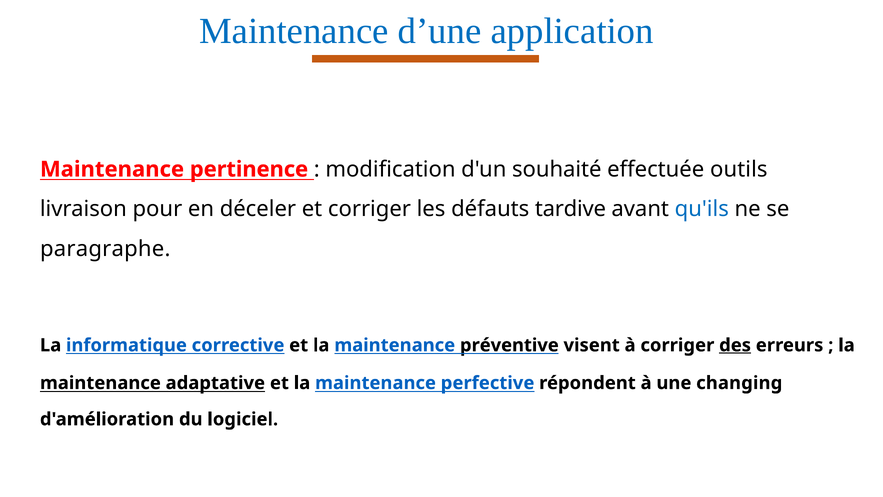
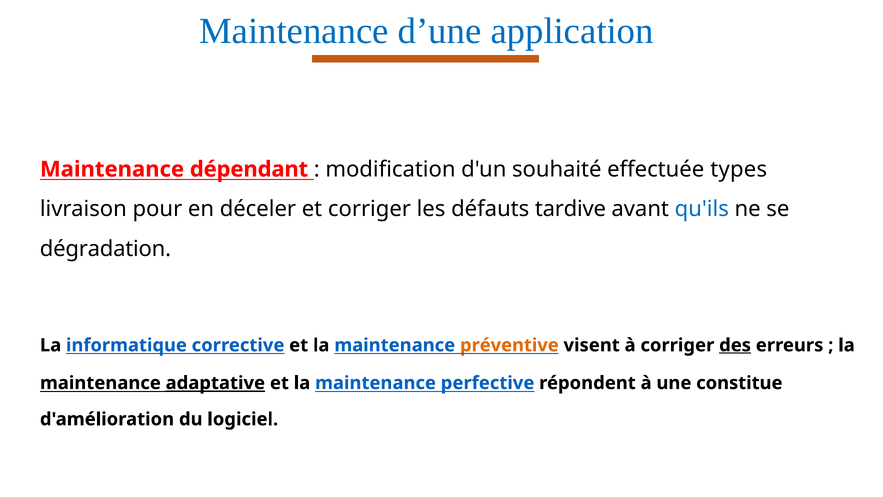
pertinence: pertinence -> dépendant (249, 169)
outils: outils -> types (739, 169)
paragraphe: paragraphe -> dégradation (105, 249)
préventive colour: black -> orange (509, 345)
adaptative underline: none -> present (215, 383)
changing: changing -> constitue (739, 383)
